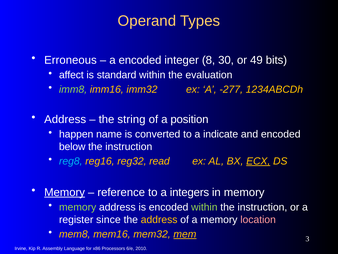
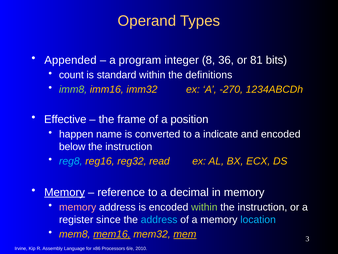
Erroneous: Erroneous -> Appended (70, 60)
a encoded: encoded -> program (140, 60)
30: 30 -> 36 (226, 60)
49: 49 -> 81 (256, 60)
affect: affect -> count (71, 75)
evaluation: evaluation -> definitions (209, 75)
-277: -277 -> -270 (231, 89)
Address: Address -> Effective (65, 119)
string: string -> frame (132, 119)
ECX underline: present -> none (258, 161)
integers: integers -> decimal (189, 192)
memory colour: light green -> pink (78, 207)
address colour: yellow -> light blue (159, 219)
location colour: pink -> light blue (258, 219)
mem16 underline: none -> present (112, 234)
